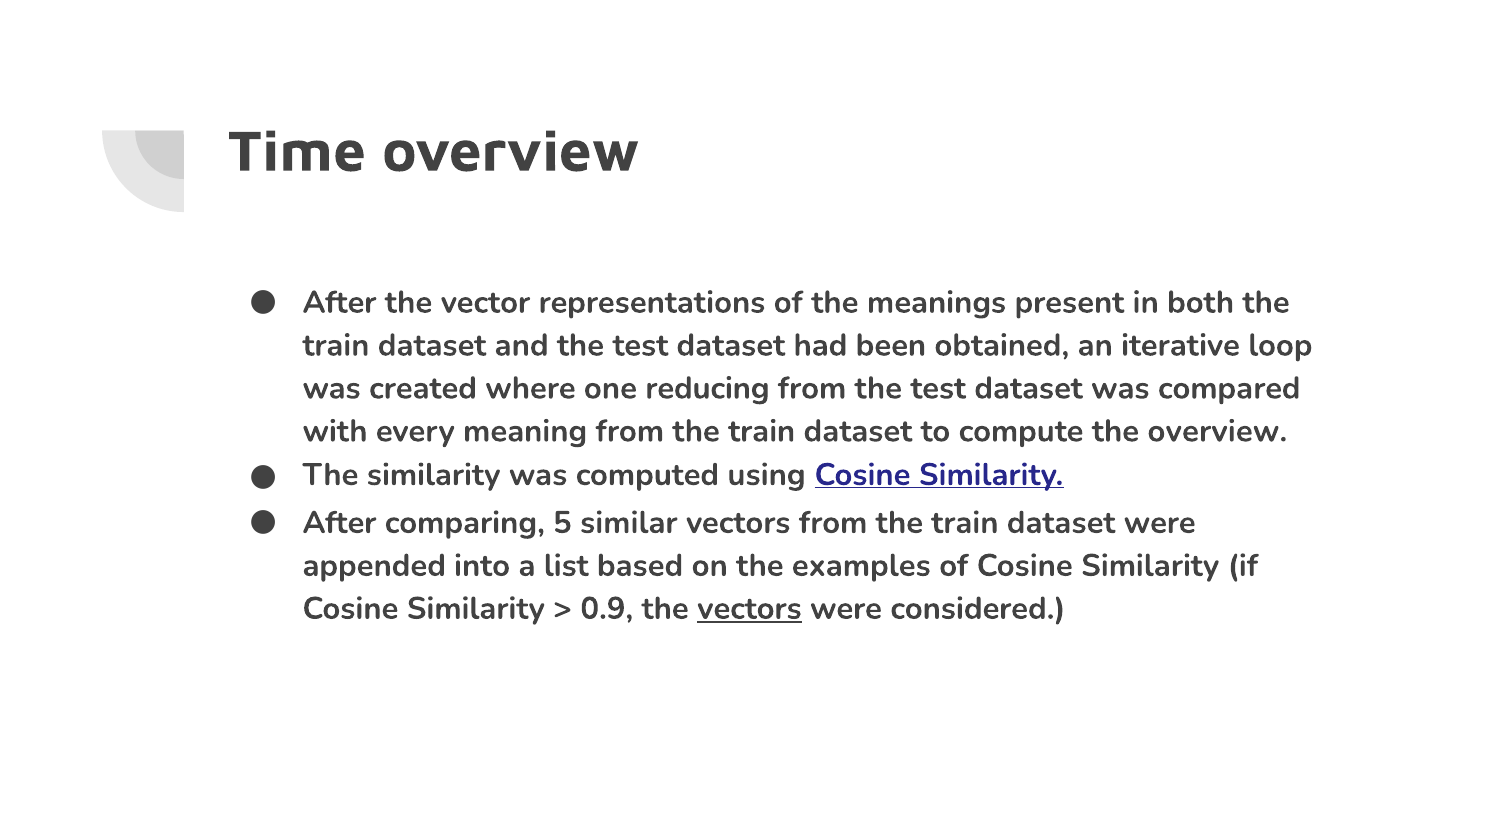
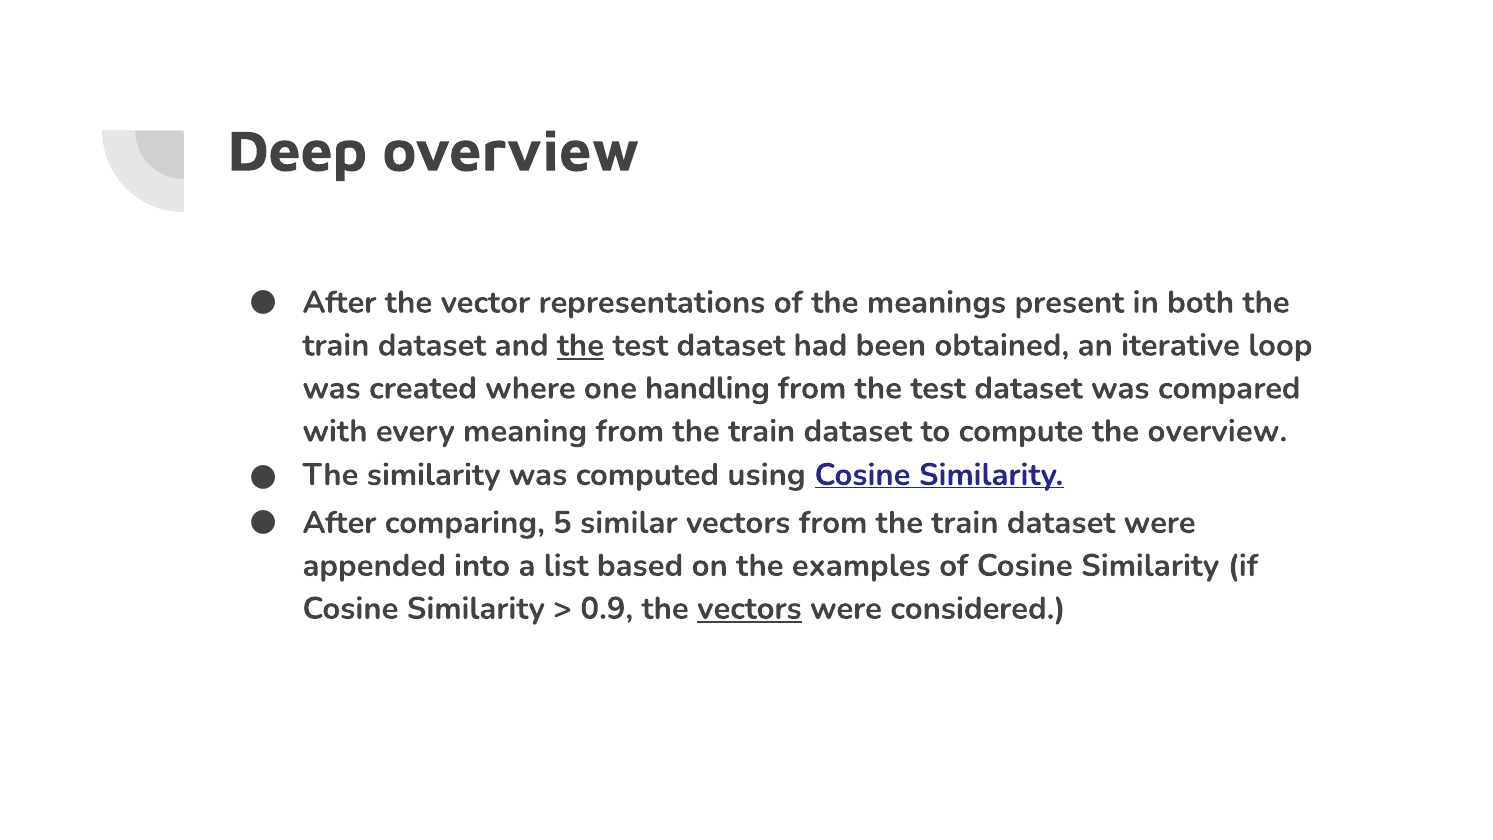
Time: Time -> Deep (297, 151)
the underline: none -> present (580, 345)
reducing: reducing -> handling (707, 388)
